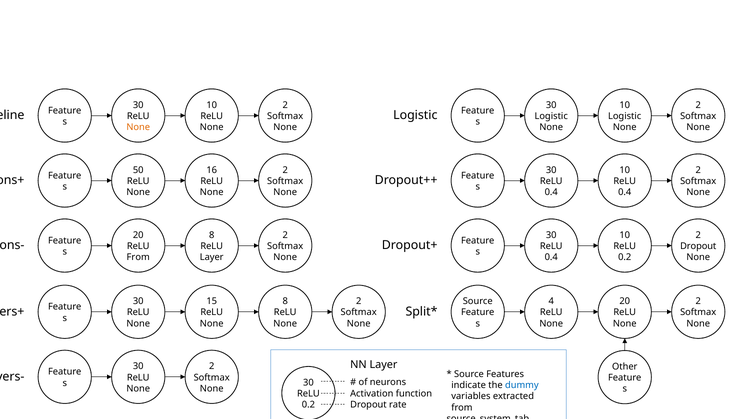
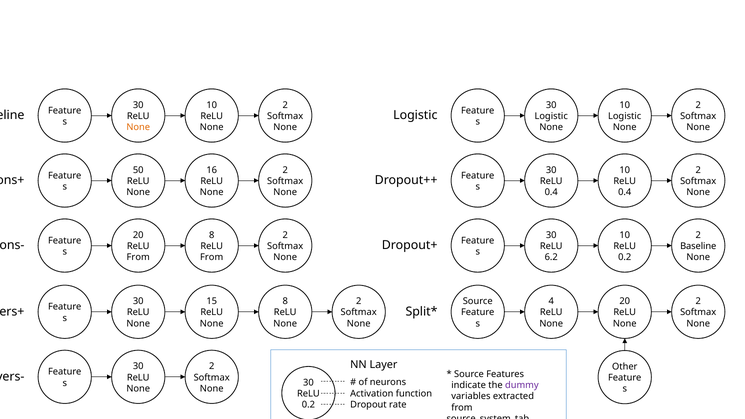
Dropout: Dropout -> Baseline (698, 246)
Layer: Layer -> From (212, 257)
0.4: 0.4 -> 6.2 (551, 257)
dummy colour: blue -> purple (522, 385)
